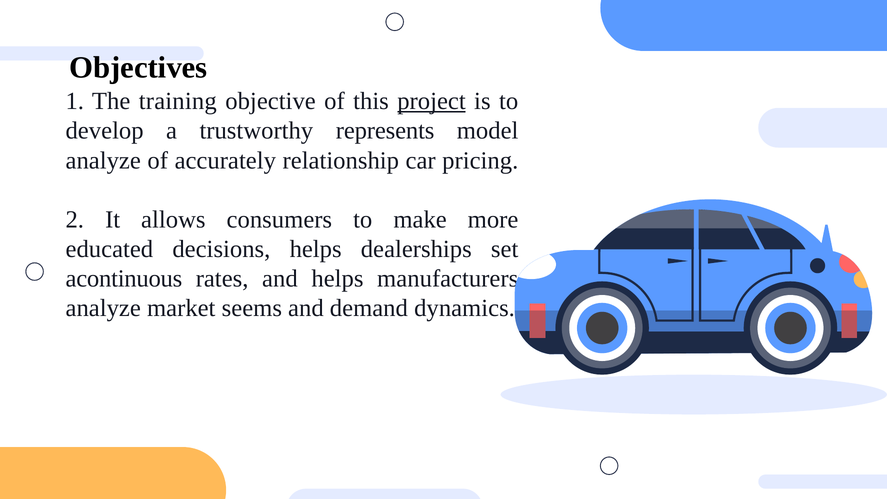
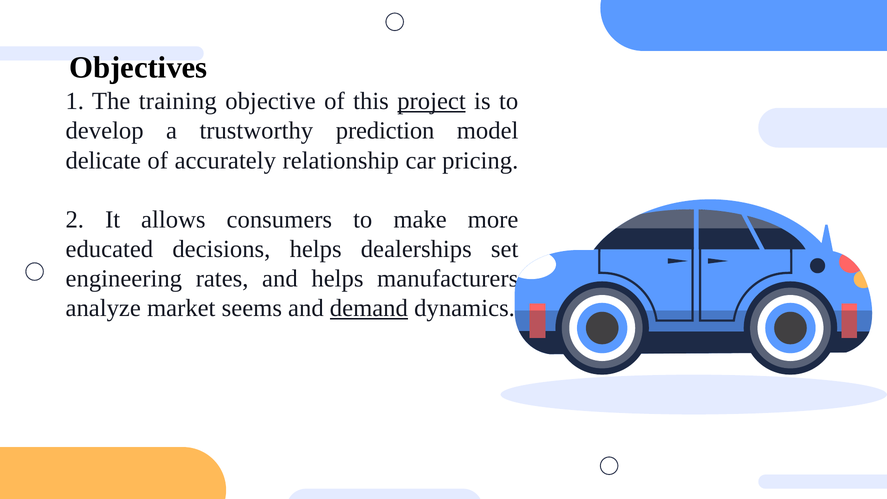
represents: represents -> prediction (385, 131)
analyze: analyze -> delicate (103, 160)
acontinuous: acontinuous -> engineering (124, 279)
demand underline: none -> present (369, 308)
